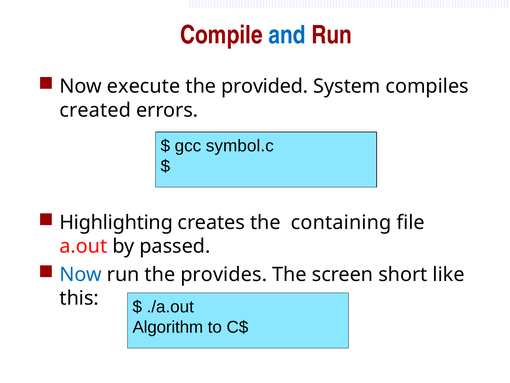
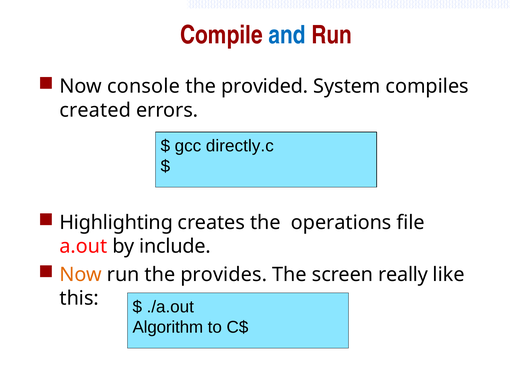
execute: execute -> console (144, 86)
symbol.c: symbol.c -> directly.c (240, 146)
containing: containing -> operations (341, 222)
passed: passed -> include (175, 246)
Now colour: blue -> orange (81, 274)
short: short -> really (403, 274)
